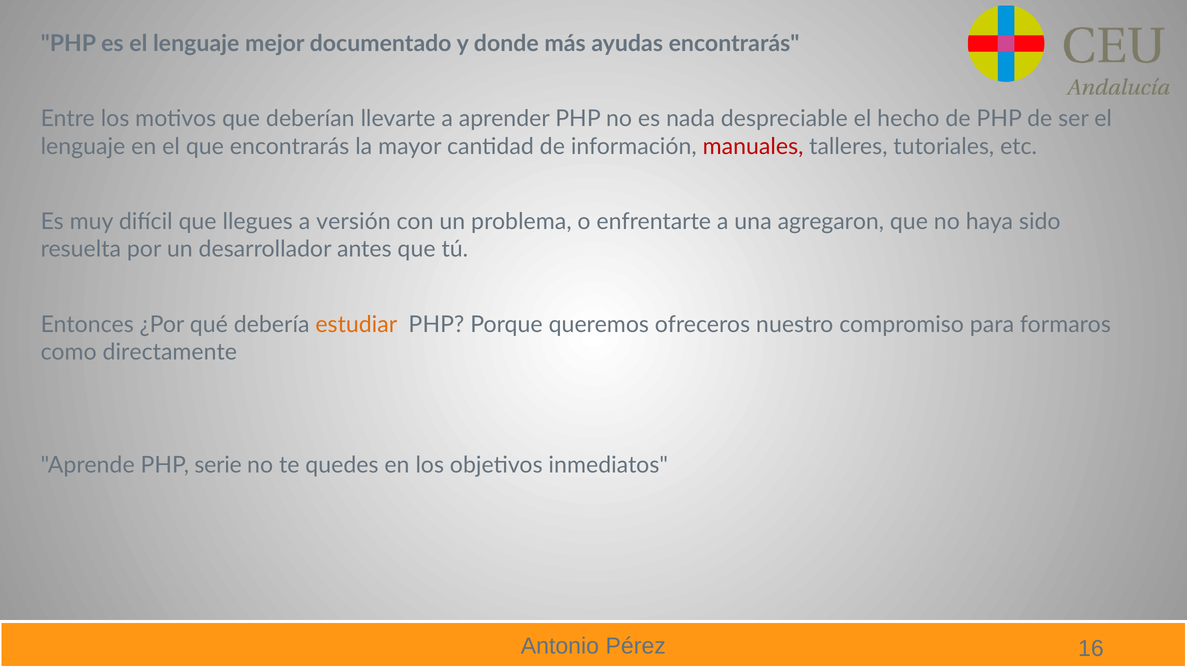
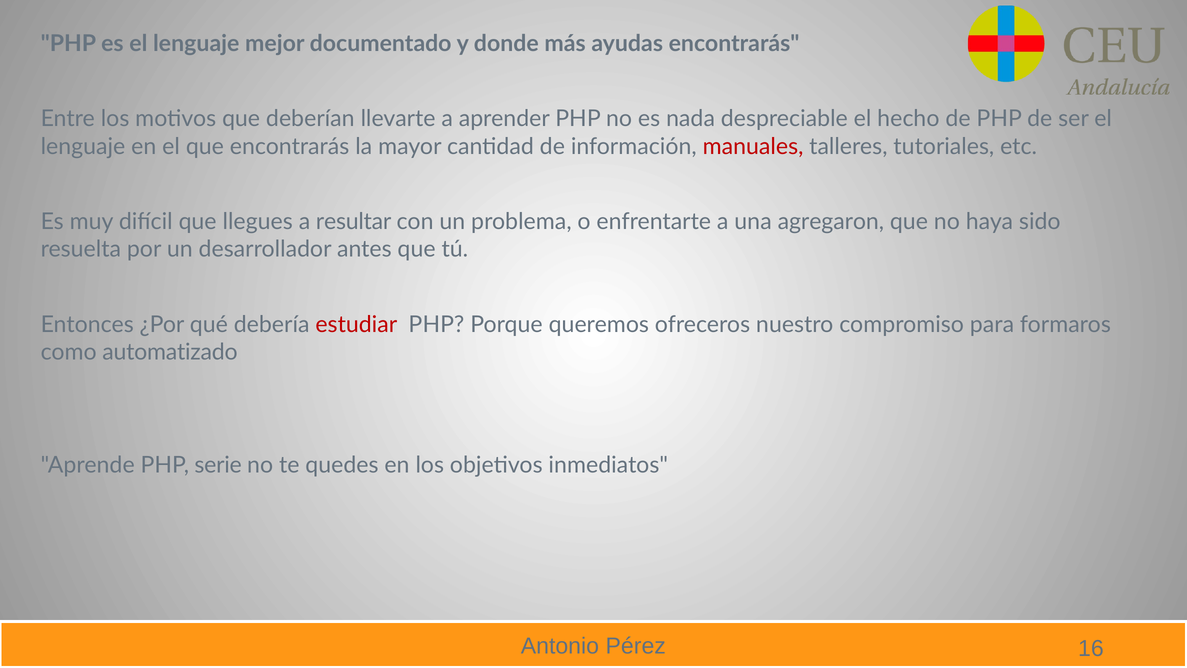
versión: versión -> resultar (354, 222)
estudiar colour: orange -> red (356, 325)
directamente: directamente -> automatizado (170, 352)
